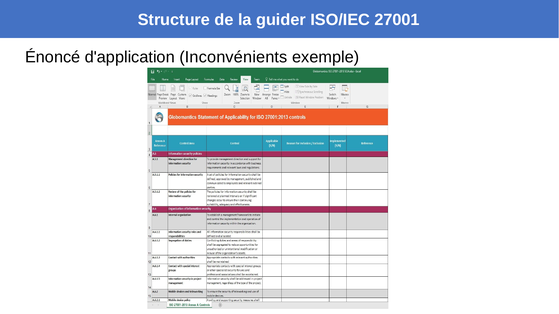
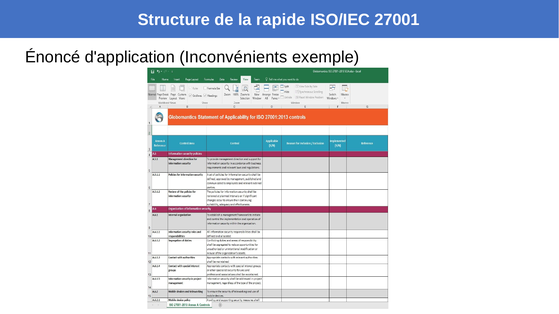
guider: guider -> rapide (281, 20)
